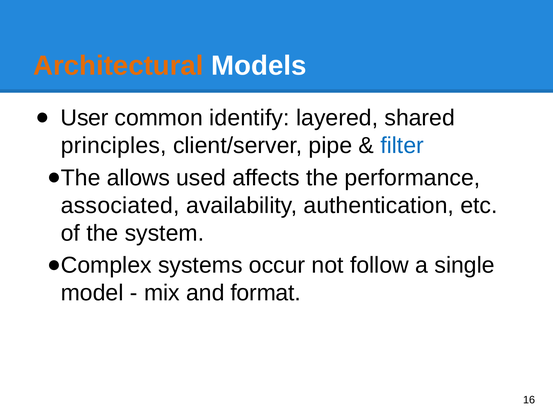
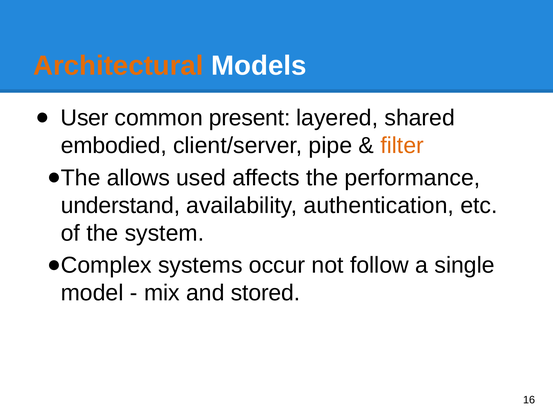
identify: identify -> present (250, 118)
principles: principles -> embodied (114, 145)
filter colour: blue -> orange (402, 145)
associated: associated -> understand (120, 205)
format: format -> stored (266, 293)
